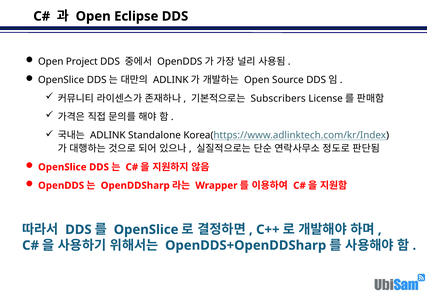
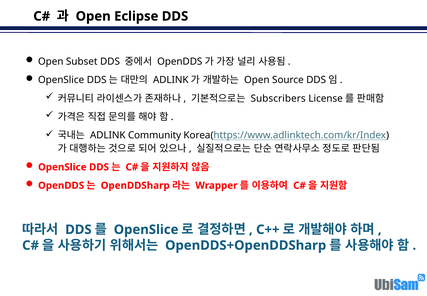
Project: Project -> Subset (82, 62)
Standalone: Standalone -> Community (155, 135)
